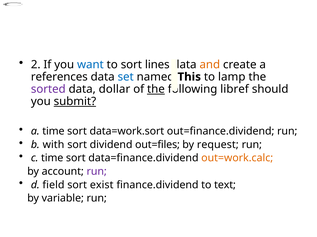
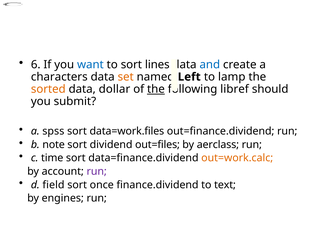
2: 2 -> 6 (36, 65)
and colour: orange -> blue (210, 65)
references: references -> characters (59, 77)
set colour: blue -> orange (126, 77)
This: This -> Left (189, 77)
sorted colour: purple -> orange (48, 89)
submit underline: present -> none (75, 102)
a time: time -> spss (53, 132)
data=work.sort: data=work.sort -> data=work.files (127, 132)
with: with -> note (54, 145)
request: request -> aerclass (218, 145)
exist: exist -> once (102, 185)
variable: variable -> engines (63, 199)
